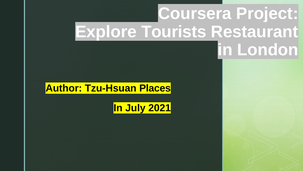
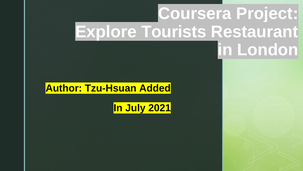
Places: Places -> Added (155, 88)
